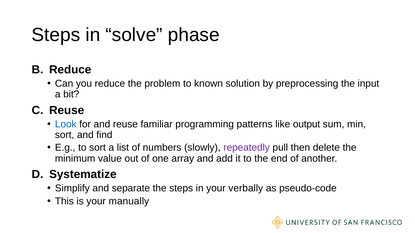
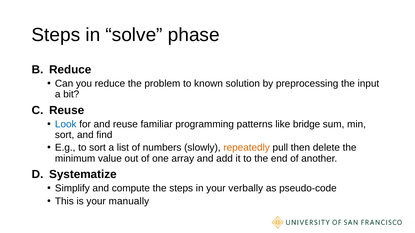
output: output -> bridge (307, 124)
repeatedly colour: purple -> orange (247, 148)
separate: separate -> compute (131, 189)
